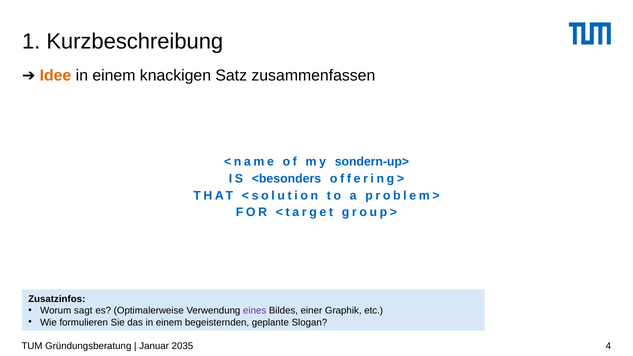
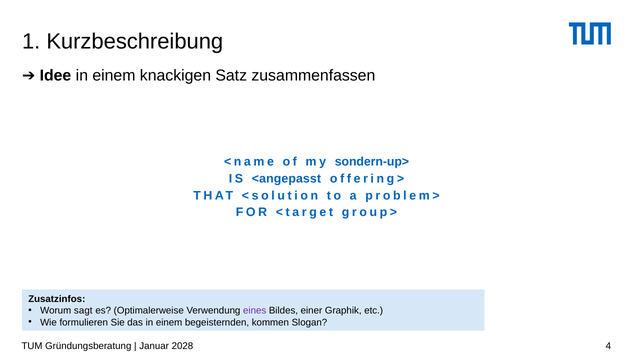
Idee colour: orange -> black (55, 76)
<besonders: <besonders -> <angepasst (286, 179)
geplante: geplante -> kommen (270, 322)
2035: 2035 -> 2028 (182, 346)
